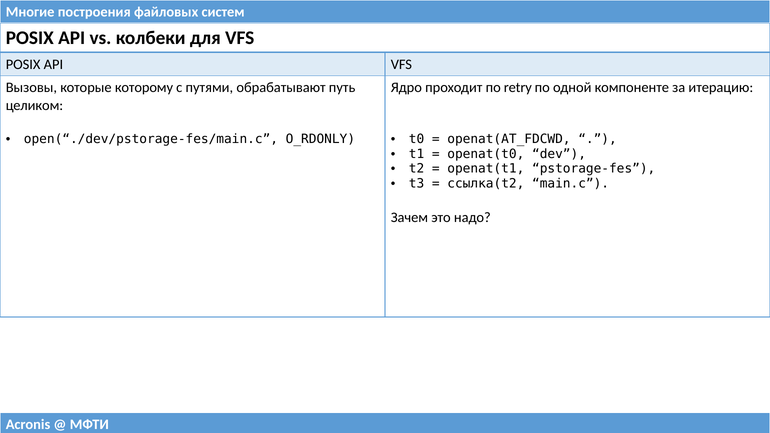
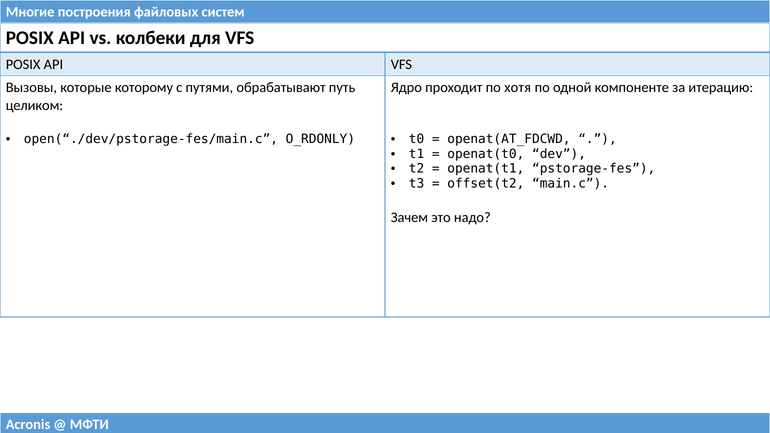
retry: retry -> хотя (518, 88)
ссылка(t2: ссылка(t2 -> offset(t2 (486, 184)
